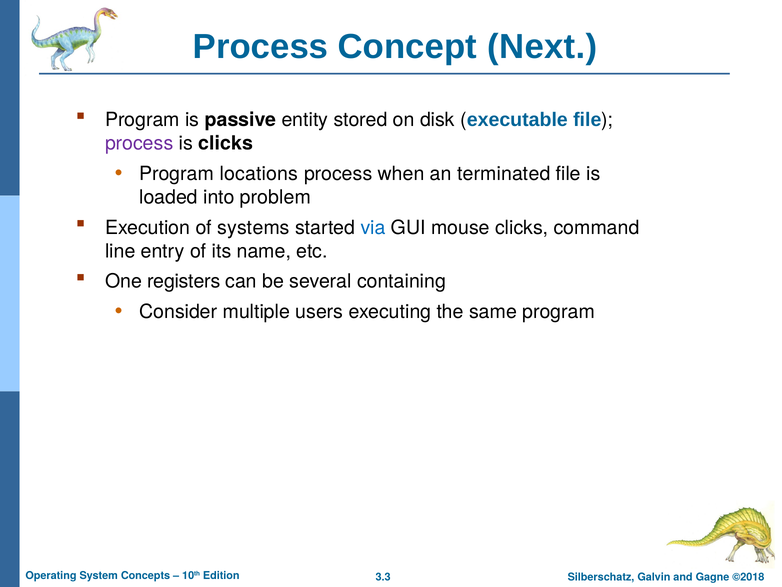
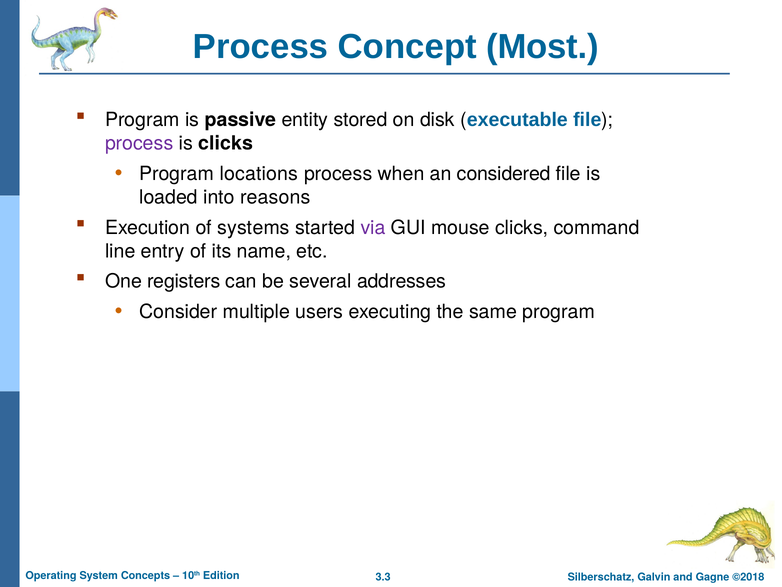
Next: Next -> Most (543, 47)
terminated: terminated -> considered (504, 174)
problem: problem -> reasons (275, 197)
via colour: blue -> purple (373, 227)
containing: containing -> addresses (402, 281)
